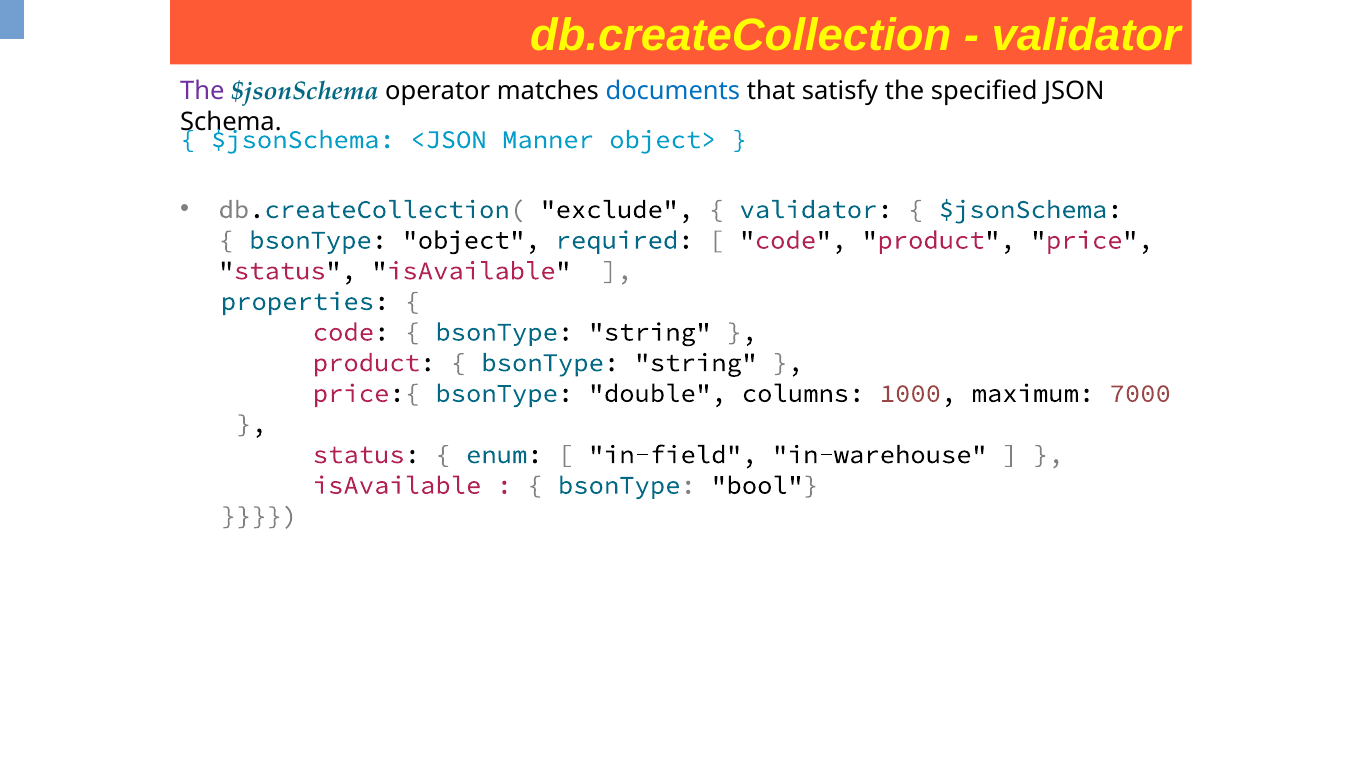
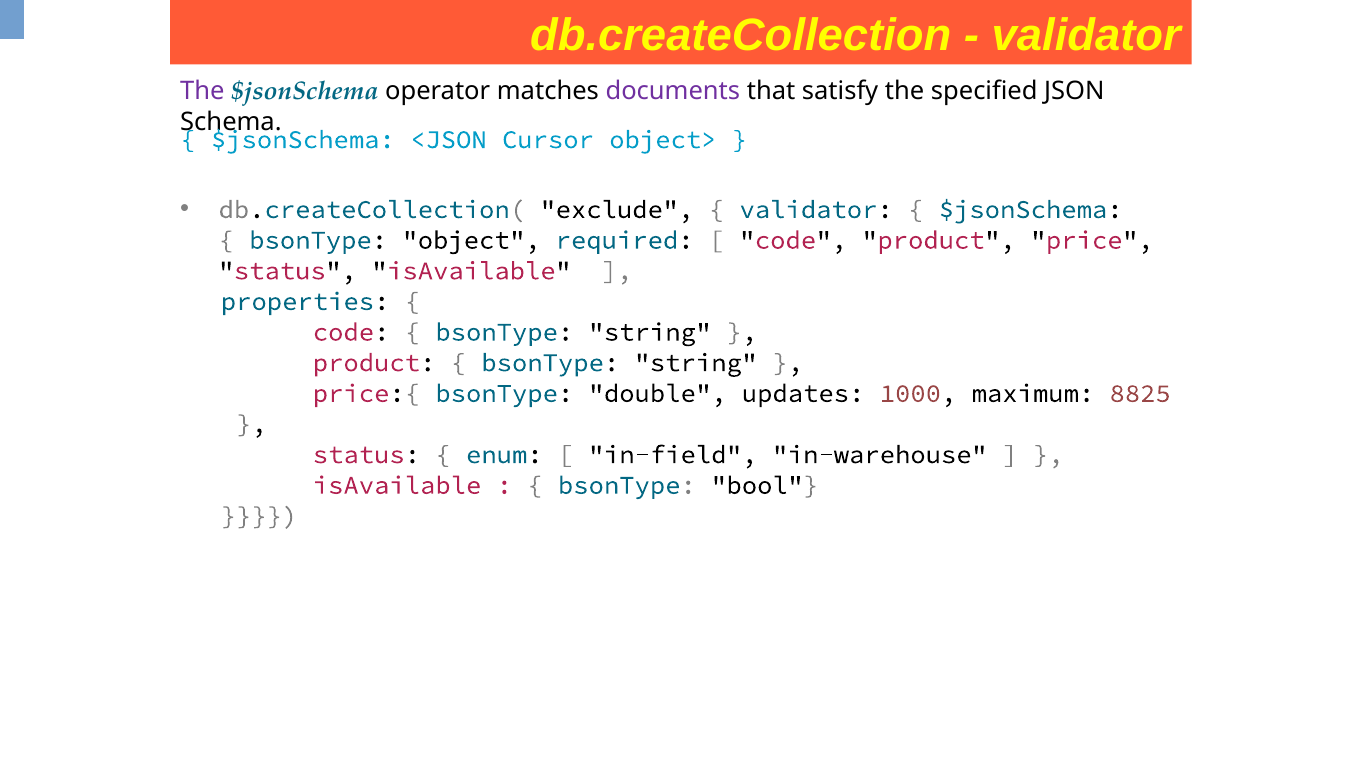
documents colour: blue -> purple (673, 91)
Manner: Manner -> Cursor (548, 140)
columns: columns -> updates (803, 393)
7000: 7000 -> 8825 (1140, 393)
